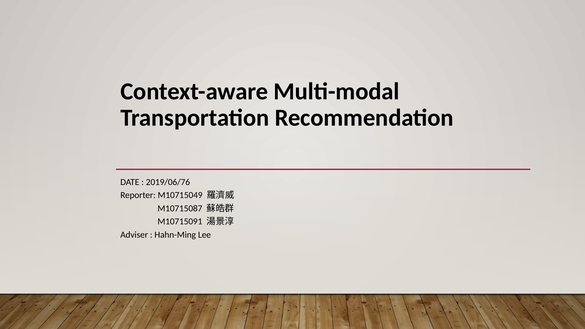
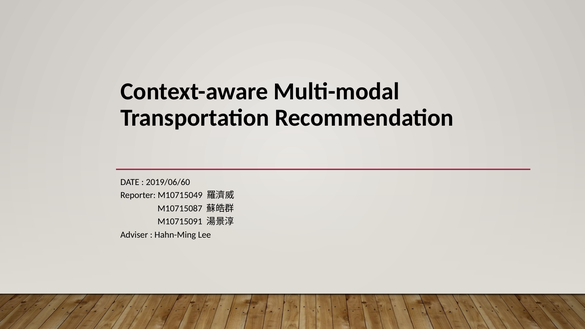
2019/06/76: 2019/06/76 -> 2019/06/60 (168, 182)
